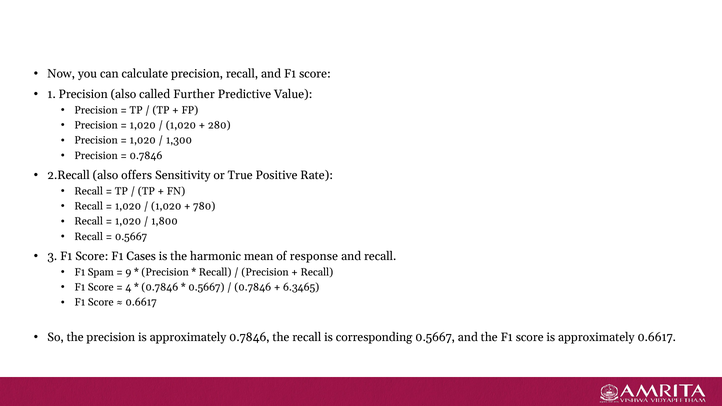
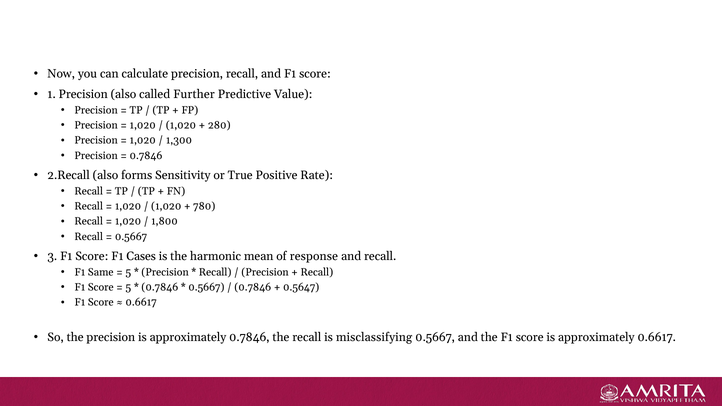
offers: offers -> forms (137, 175)
Spam: Spam -> Same (101, 272)
9: 9 -> 5 (128, 272)
4: 4 -> 5 (128, 287)
6.3465: 6.3465 -> 0.5647 (301, 287)
corresponding: corresponding -> misclassifying (374, 337)
